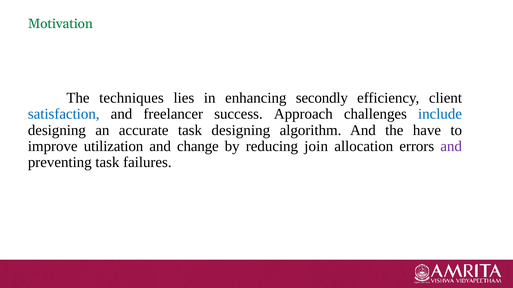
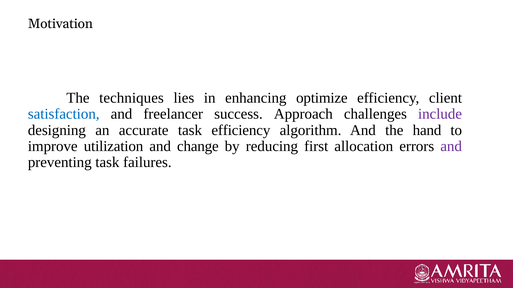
Motivation colour: green -> black (60, 24)
secondly: secondly -> optimize (322, 98)
include colour: blue -> purple (440, 114)
task designing: designing -> efficiency (241, 130)
have: have -> hand (427, 130)
join: join -> first (316, 147)
